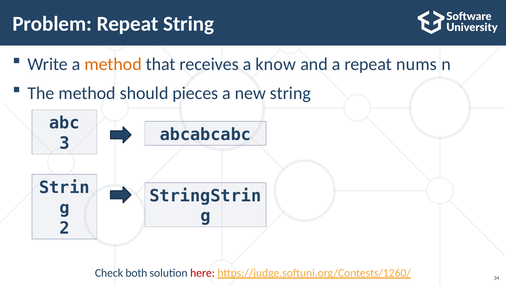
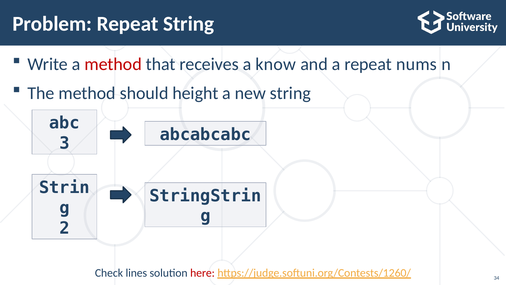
method colour: orange -> red (113, 64)
pieces: pieces -> height (195, 93)
both: both -> lines (136, 273)
